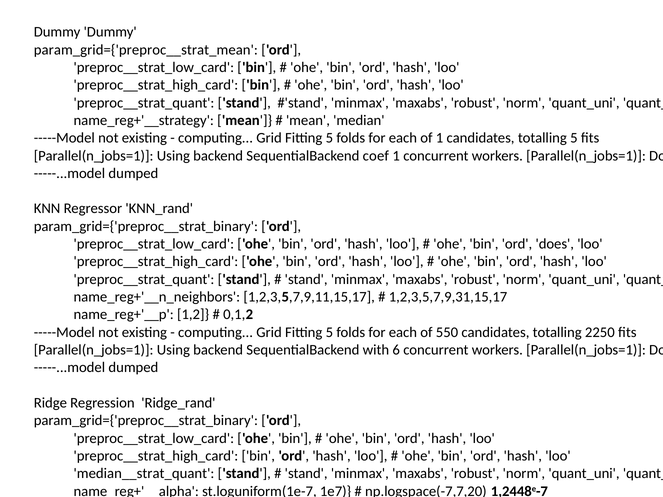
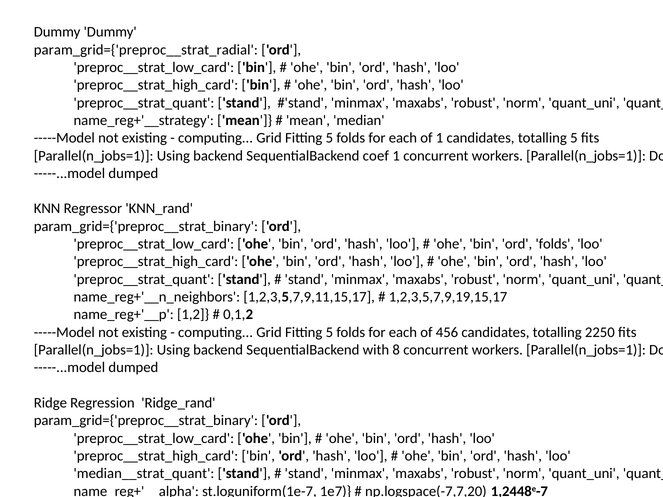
param_grid={'preproc__strat_mean: param_grid={'preproc__strat_mean -> param_grid={'preproc__strat_radial (146, 50)
ord does: does -> folds (555, 244)
1,2,3,5,7,9,31,15,17: 1,2,3,5,7,9,31,15,17 -> 1,2,3,5,7,9,19,15,17 (448, 297)
550: 550 -> 456 (447, 332)
6: 6 -> 8 (396, 350)
